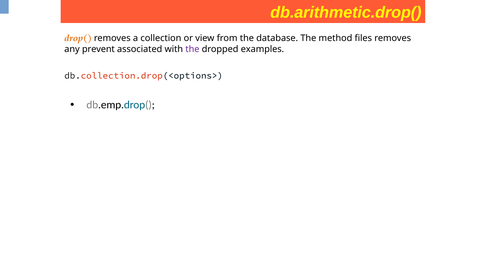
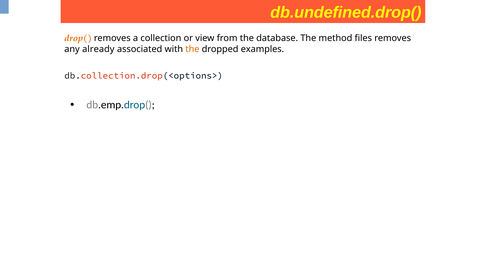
db.arithmetic.drop(: db.arithmetic.drop( -> db.undefined.drop( (346, 13)
prevent: prevent -> already (98, 49)
the colour: purple -> orange (192, 49)
